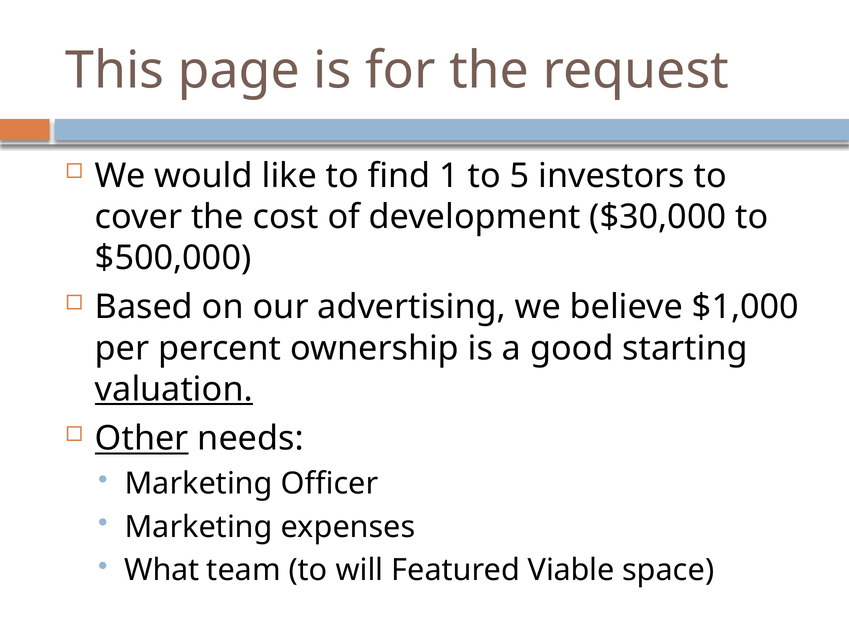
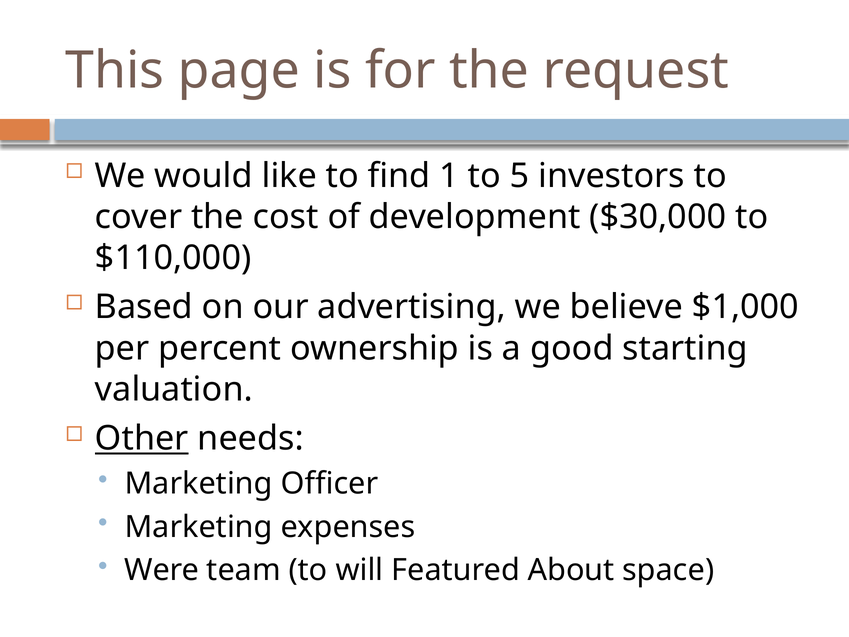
$500,000: $500,000 -> $110,000 (173, 258)
valuation underline: present -> none (174, 389)
What: What -> Were (162, 570)
Viable: Viable -> About (571, 570)
